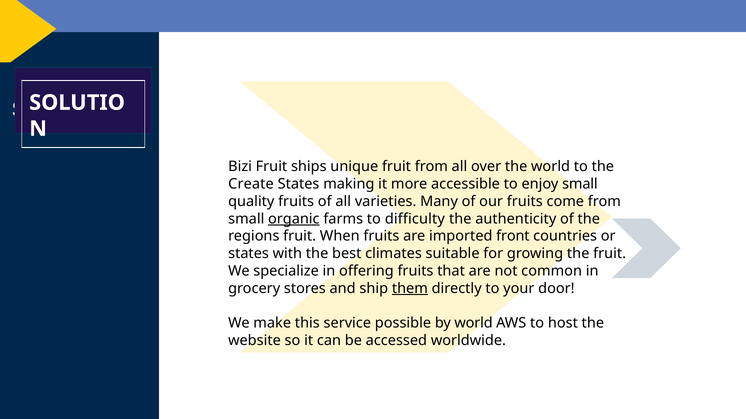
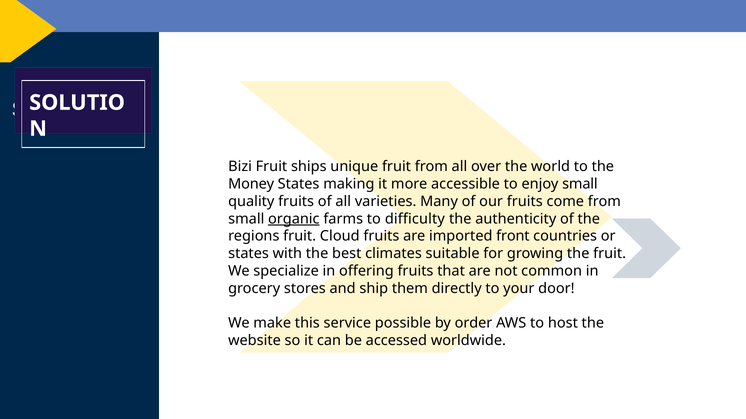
Create: Create -> Money (251, 184)
When: When -> Cloud (340, 236)
them underline: present -> none (410, 289)
by world: world -> order (473, 324)
